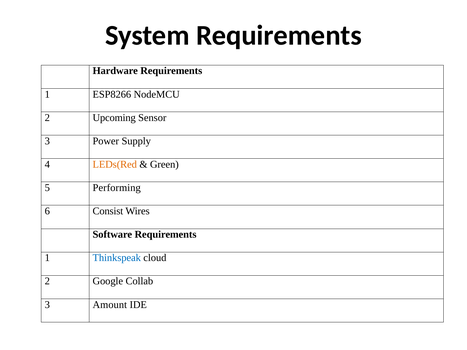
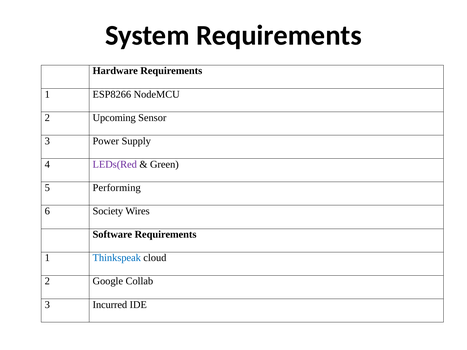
LEDs(Red colour: orange -> purple (115, 164)
Consist: Consist -> Society (108, 211)
Amount: Amount -> Incurred (110, 305)
